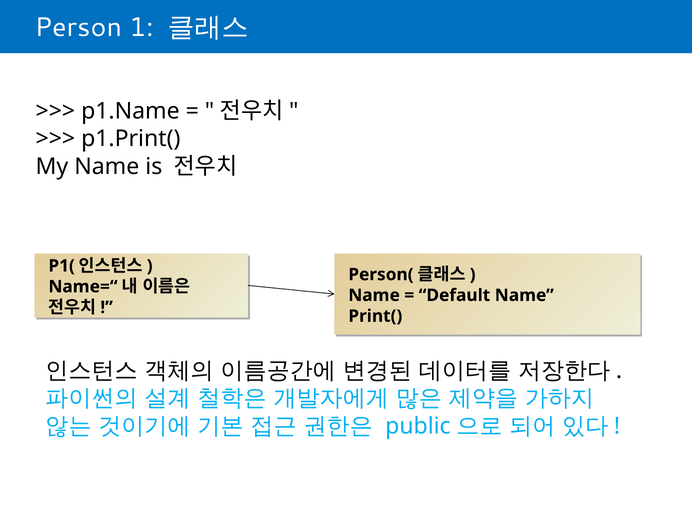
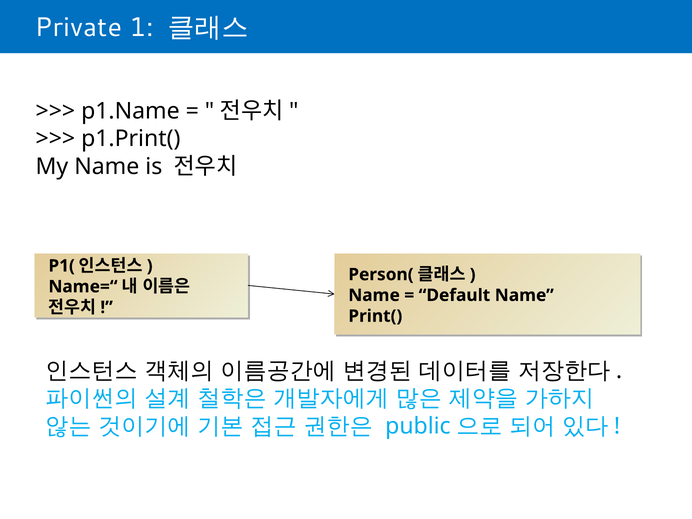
Person: Person -> Private (78, 27)
